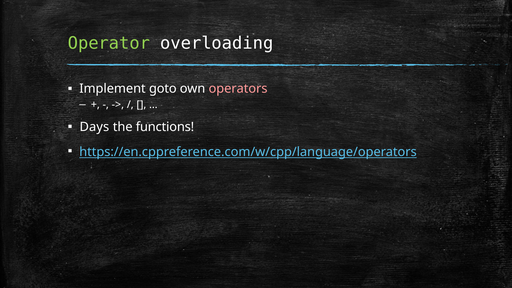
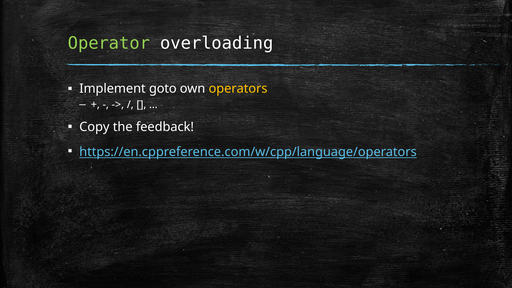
operators colour: pink -> yellow (238, 89)
Days: Days -> Copy (94, 127)
functions: functions -> feedback (165, 127)
